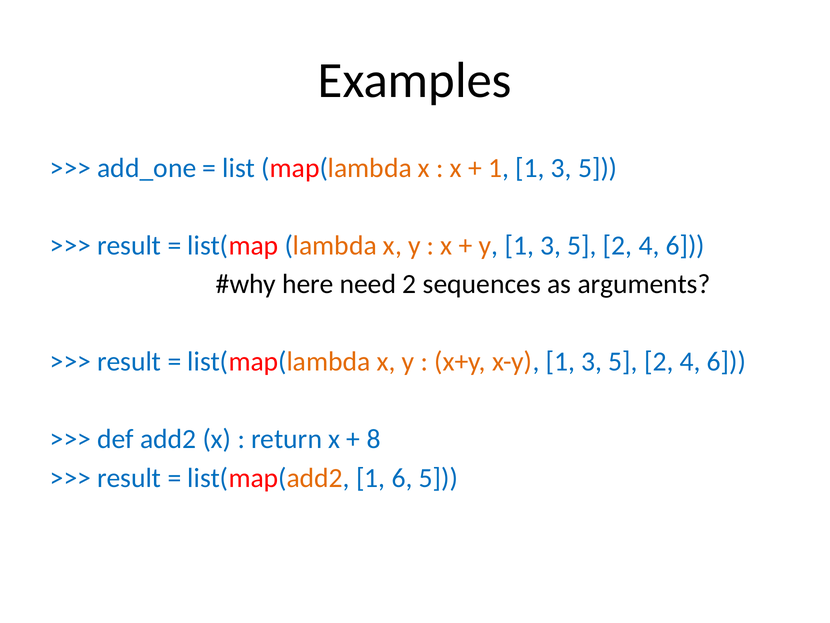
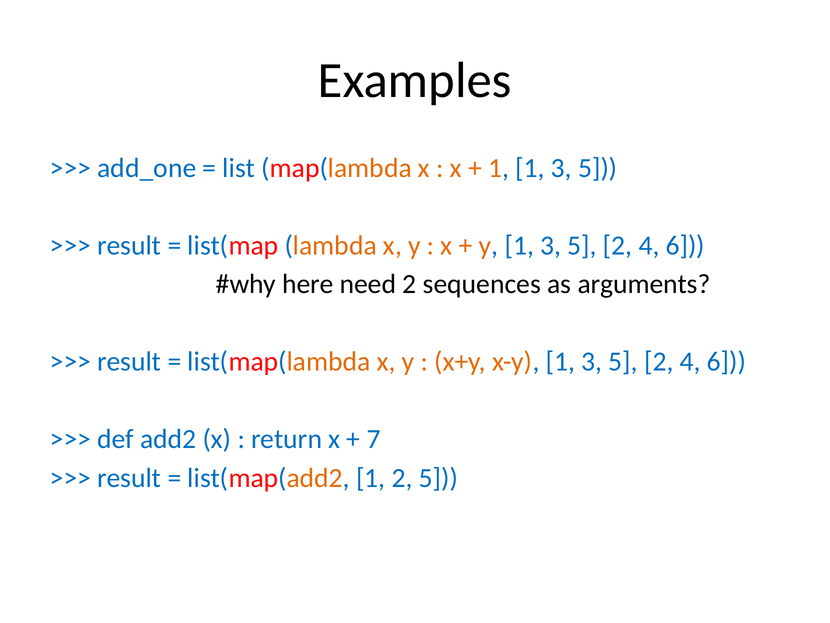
8: 8 -> 7 (374, 439)
1 6: 6 -> 2 (402, 478)
